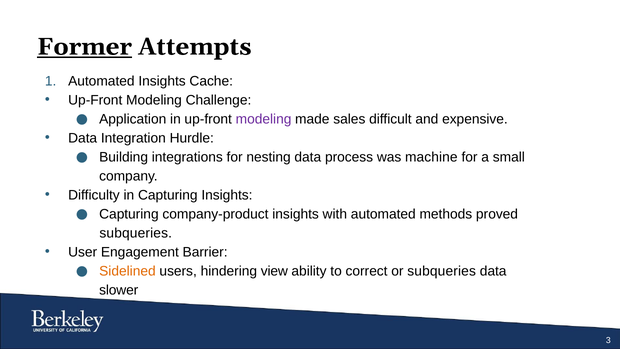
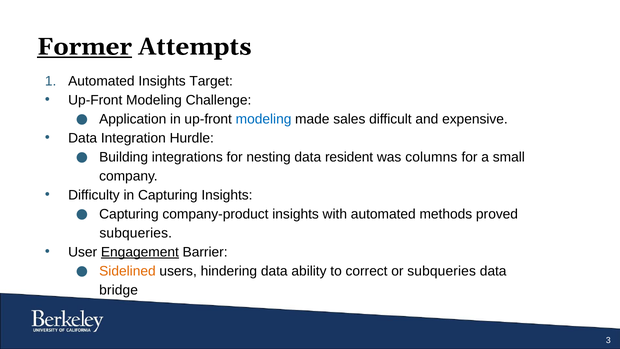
Cache: Cache -> Target (211, 81)
modeling colour: purple -> blue (264, 119)
process: process -> resident (349, 157)
machine: machine -> columns (431, 157)
Engagement underline: none -> present (140, 252)
hindering view: view -> data (274, 271)
slower: slower -> bridge (119, 290)
